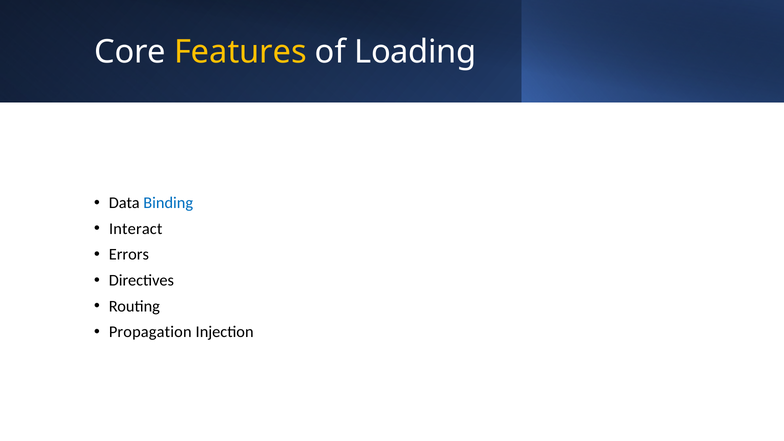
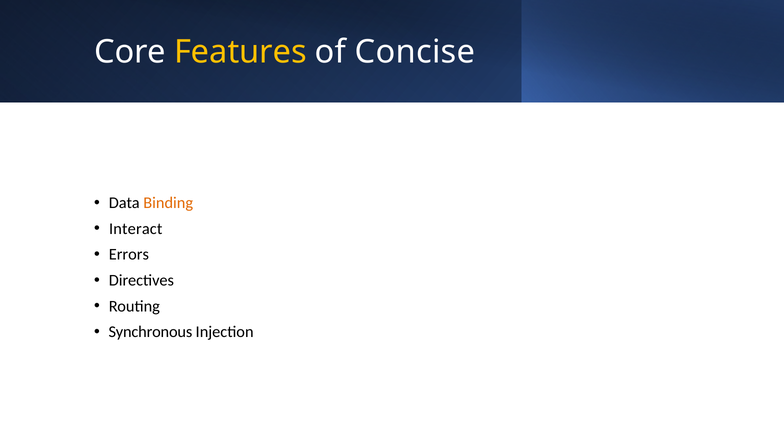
Loading: Loading -> Concise (415, 52)
Binding colour: blue -> orange (168, 203)
Propagation: Propagation -> Synchronous (150, 332)
